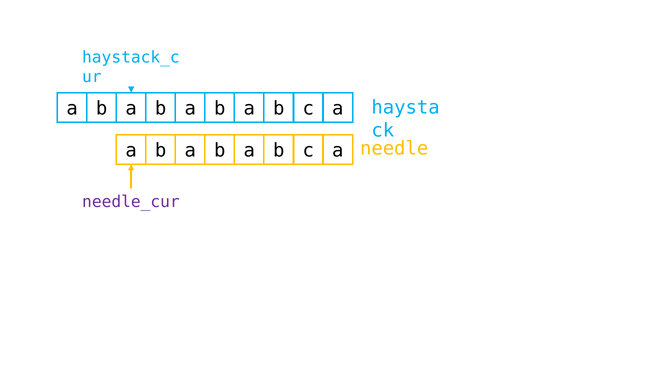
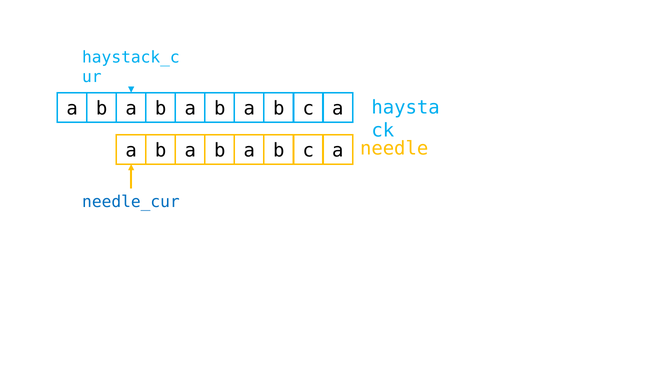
needle_cur colour: purple -> blue (131, 202)
